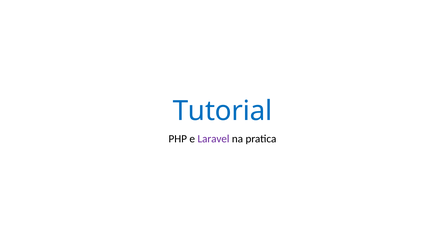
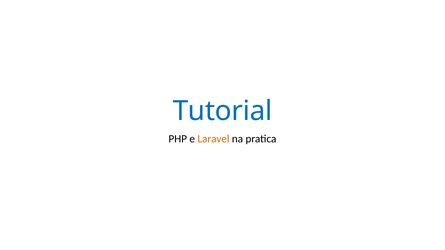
Laravel colour: purple -> orange (213, 139)
